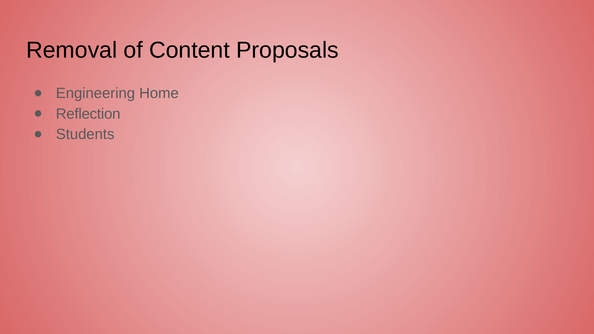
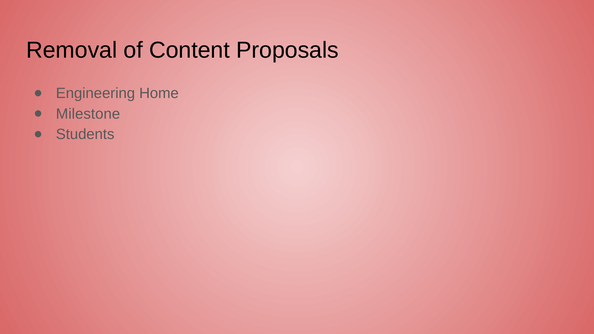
Reflection: Reflection -> Milestone (88, 114)
